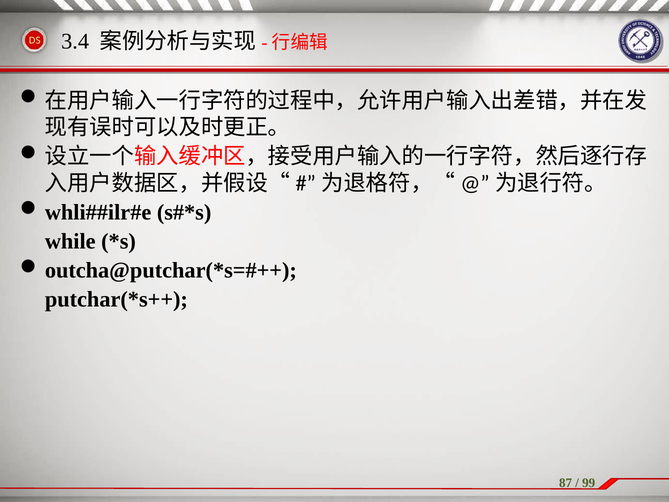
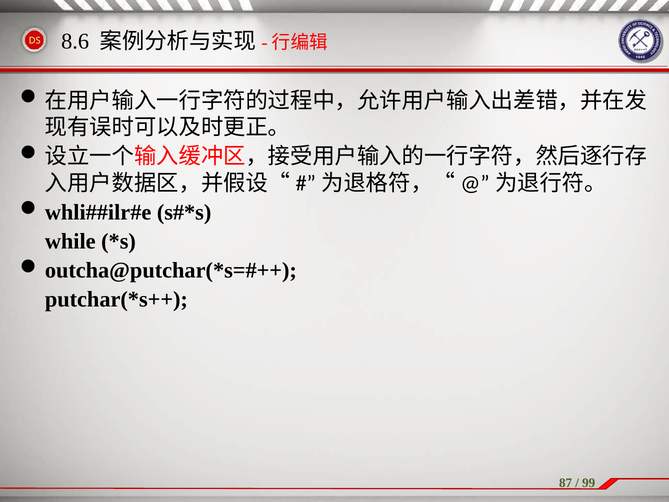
3.4: 3.4 -> 8.6 (75, 42)
